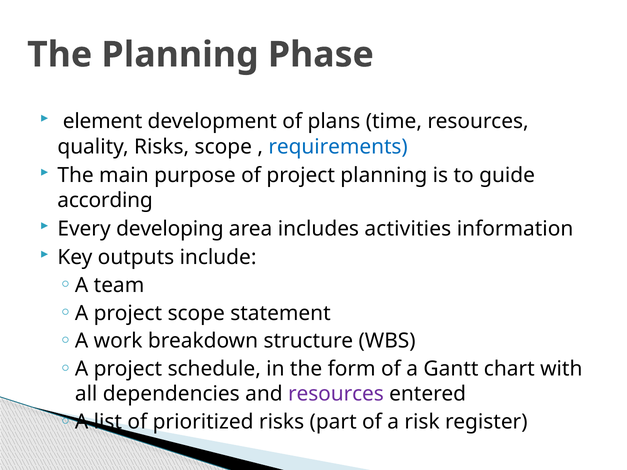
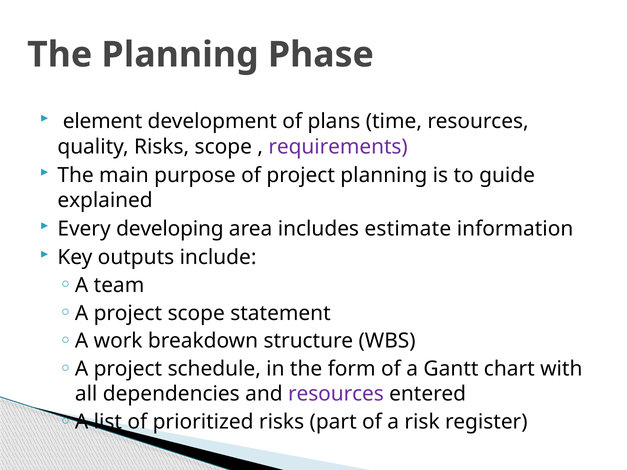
requirements colour: blue -> purple (338, 147)
according: according -> explained (105, 200)
activities: activities -> estimate (408, 229)
